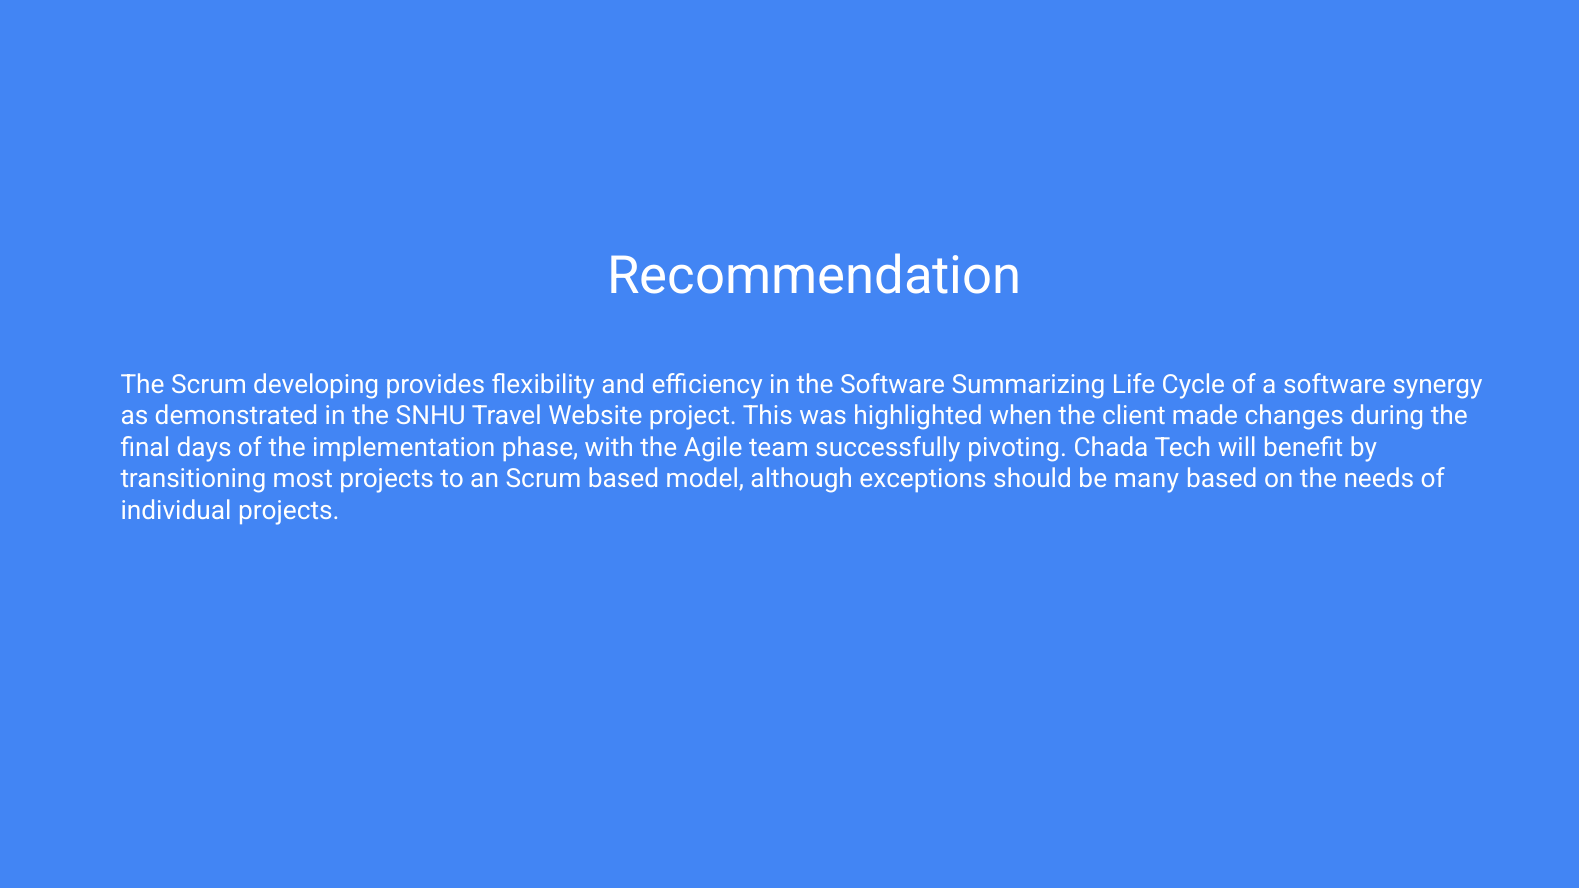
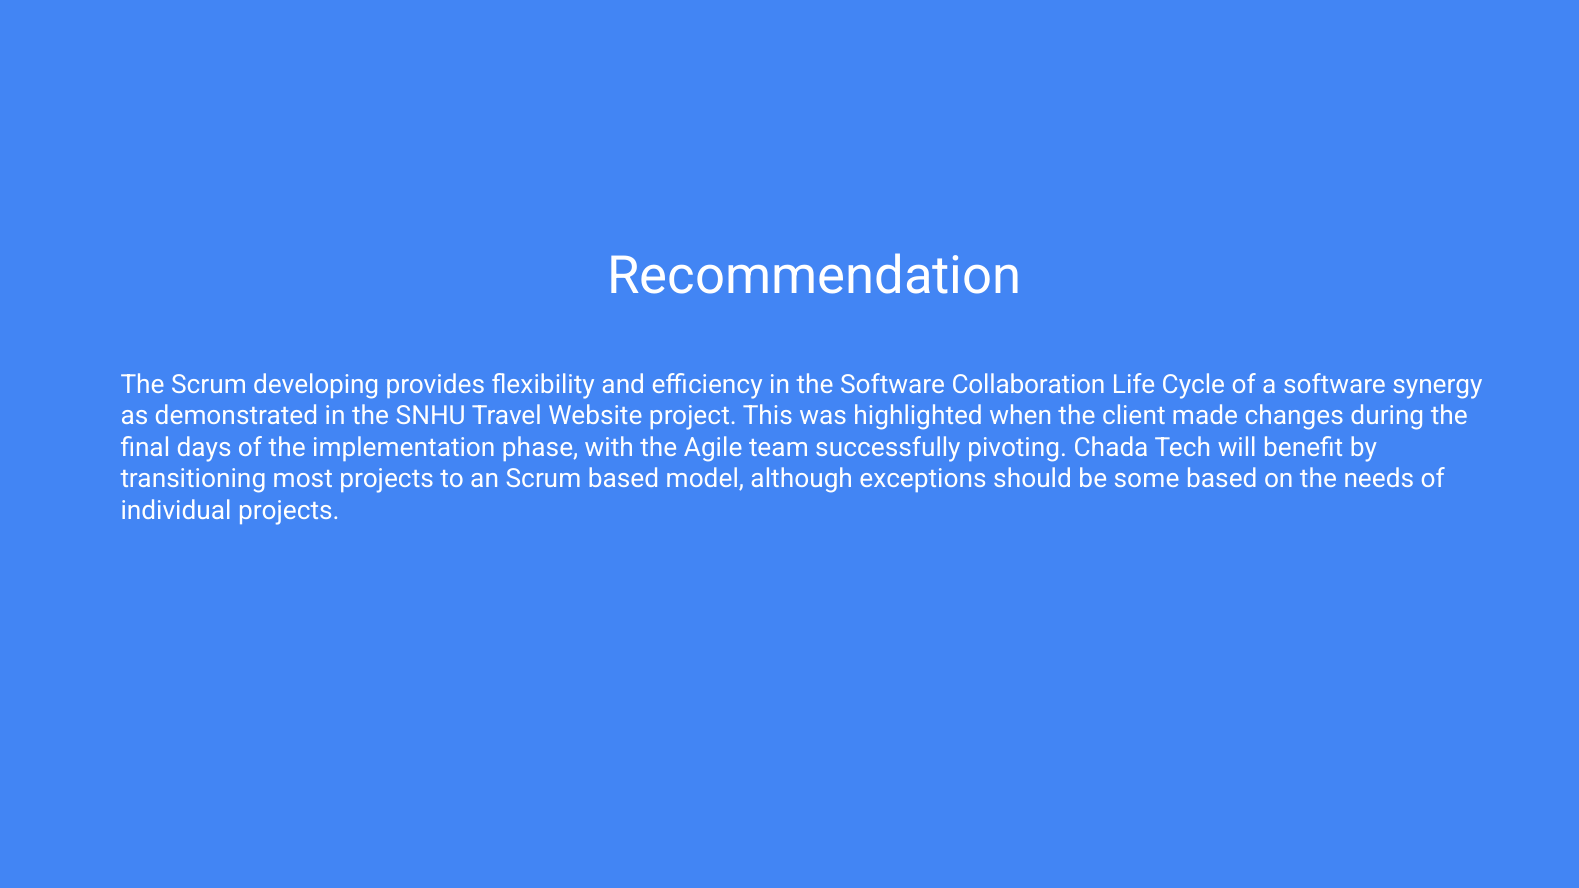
Summarizing: Summarizing -> Collaboration (1029, 385)
many: many -> some (1147, 479)
